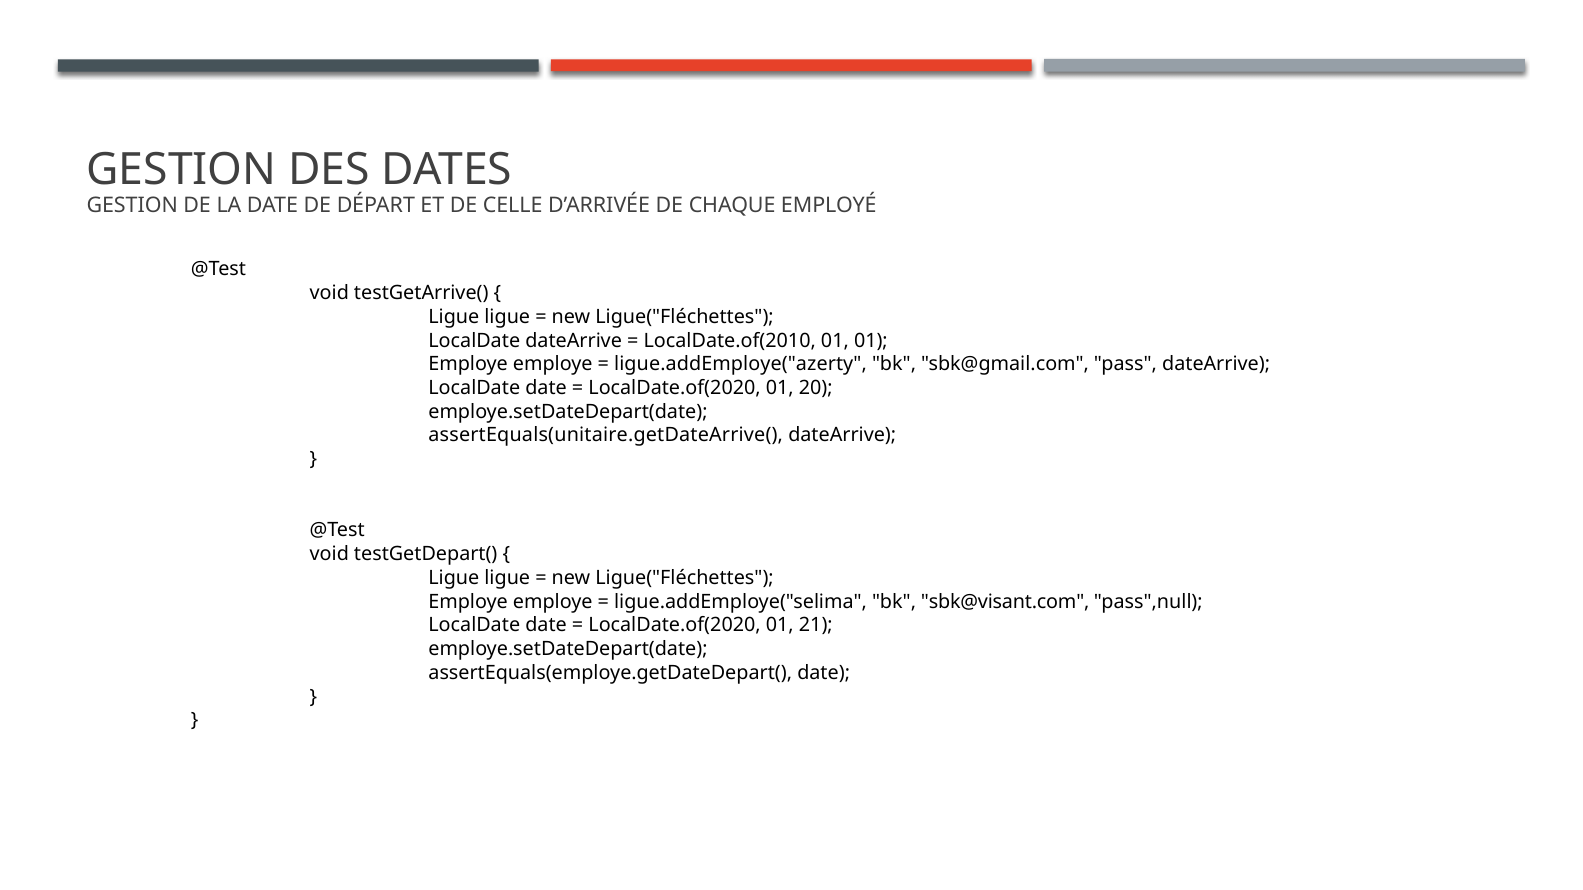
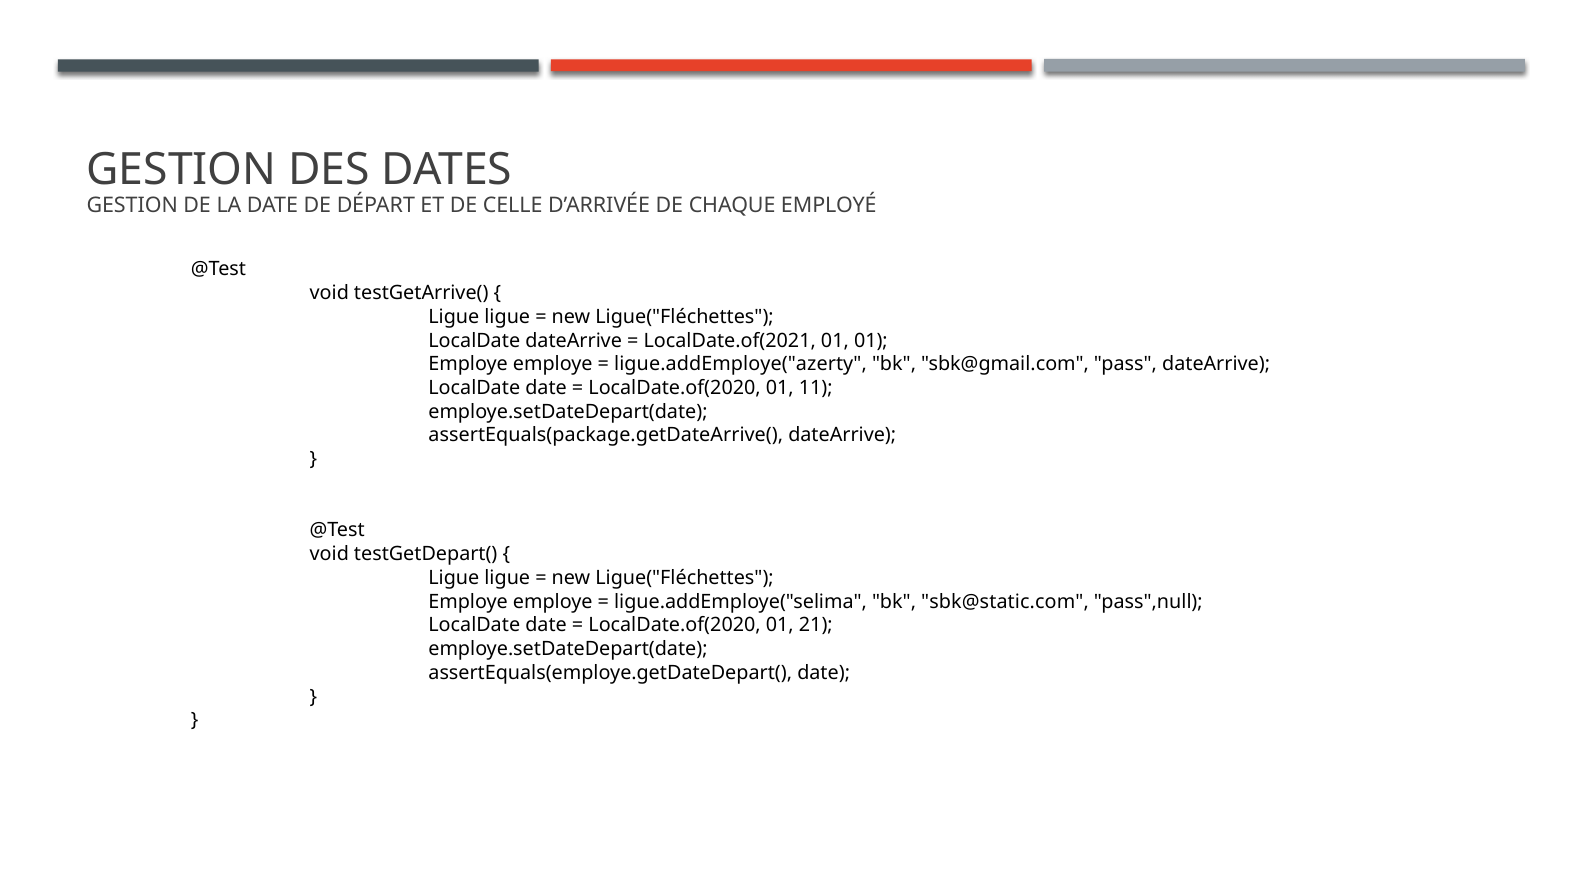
LocalDate.of(2010: LocalDate.of(2010 -> LocalDate.of(2021 (730, 341)
20: 20 -> 11 (816, 388)
assertEquals(unitaire.getDateArrive(: assertEquals(unitaire.getDateArrive( -> assertEquals(package.getDateArrive( (606, 436)
sbk@visant.com: sbk@visant.com -> sbk@static.com (1005, 602)
